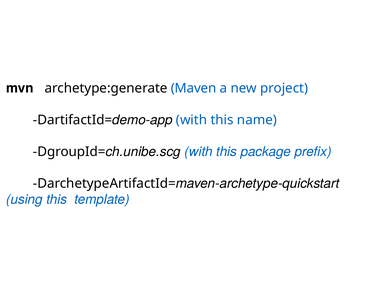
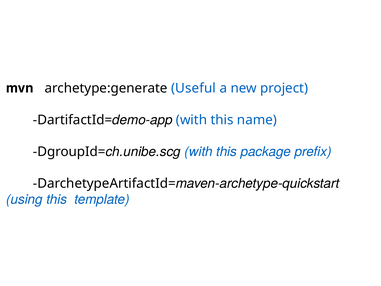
Maven: Maven -> Useful (193, 88)
